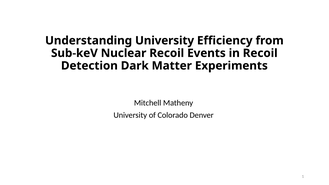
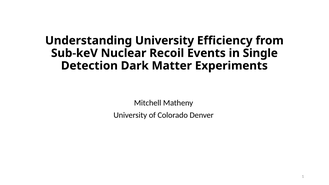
in Recoil: Recoil -> Single (260, 53)
